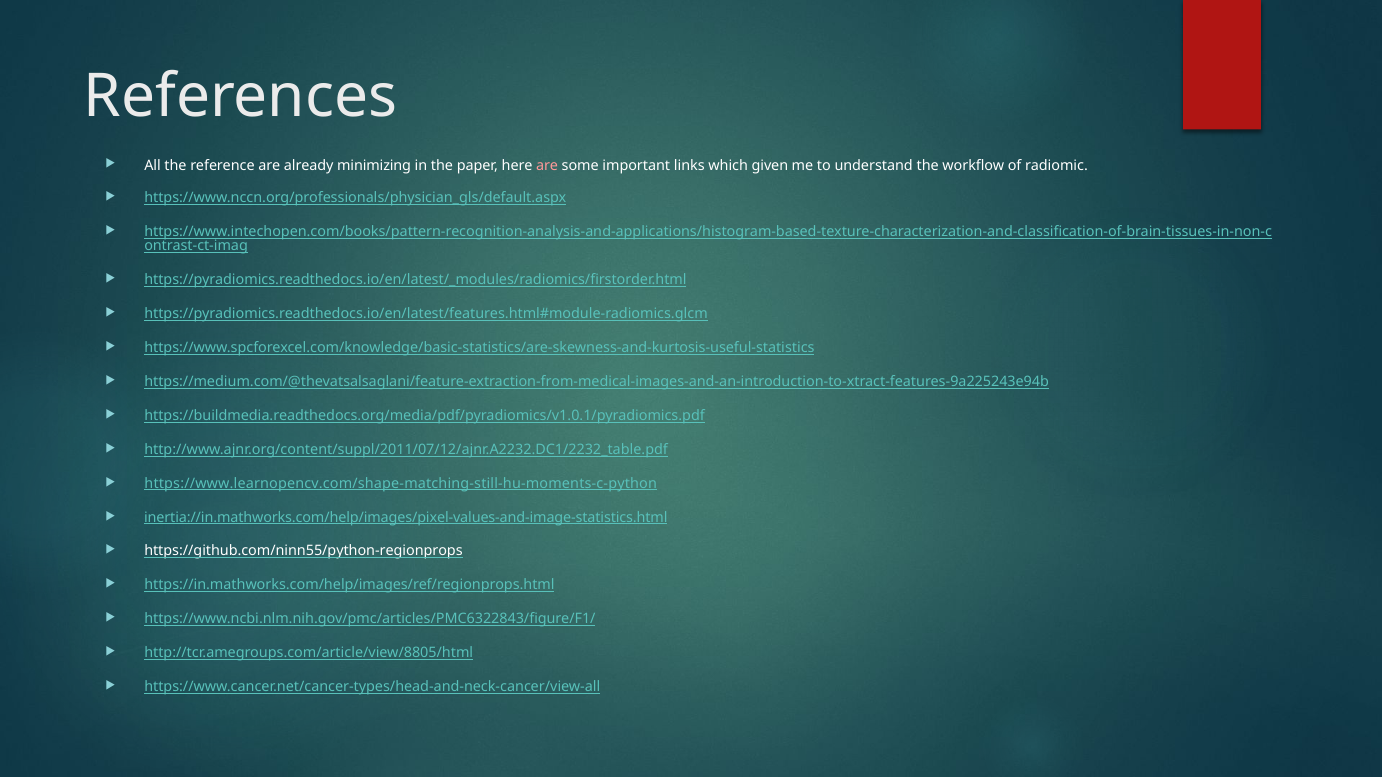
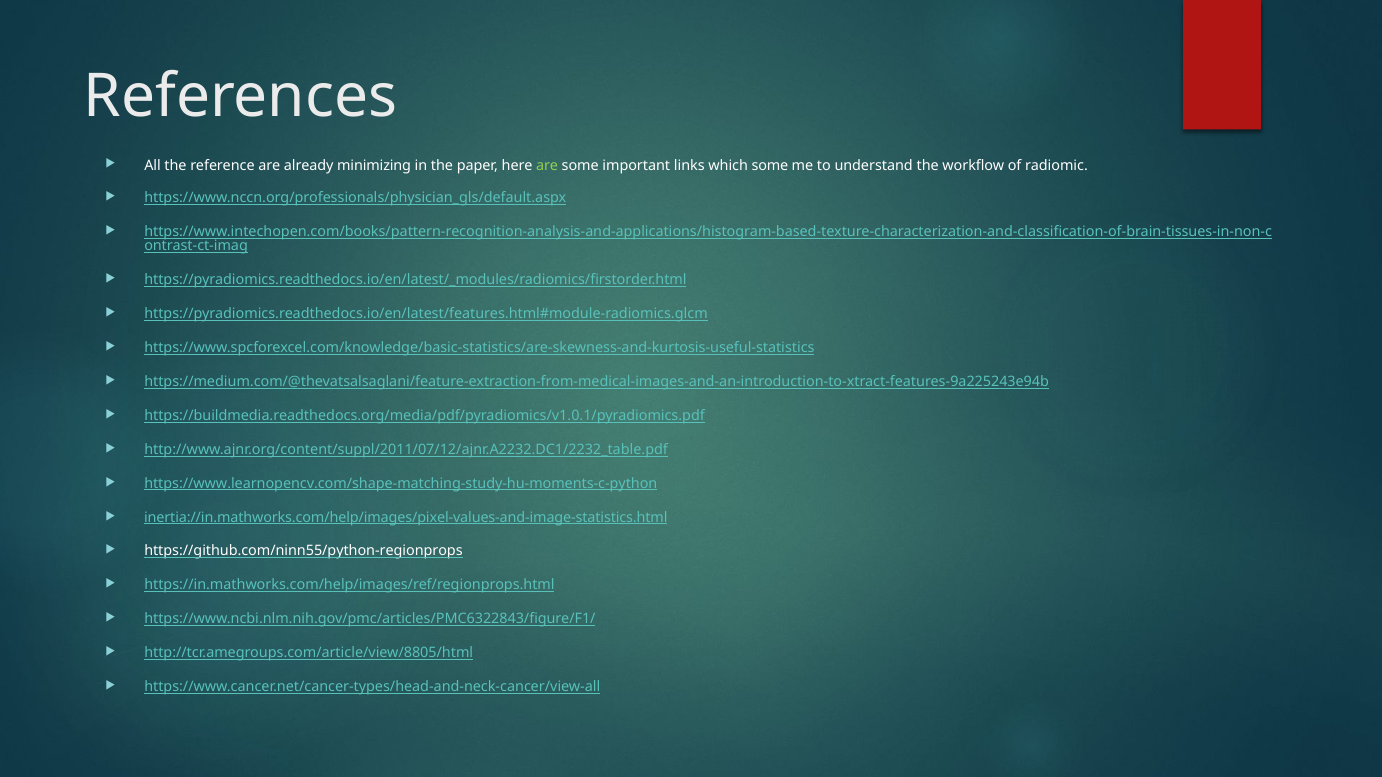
are colour: pink -> light green (547, 166)
which given: given -> some (770, 166)
https://www.learnopencv.com/shape-matching-still-hu-moments-c-python: https://www.learnopencv.com/shape-matching-still-hu-moments-c-python -> https://www.learnopencv.com/shape-matching-study-hu-moments-c-python (401, 484)
